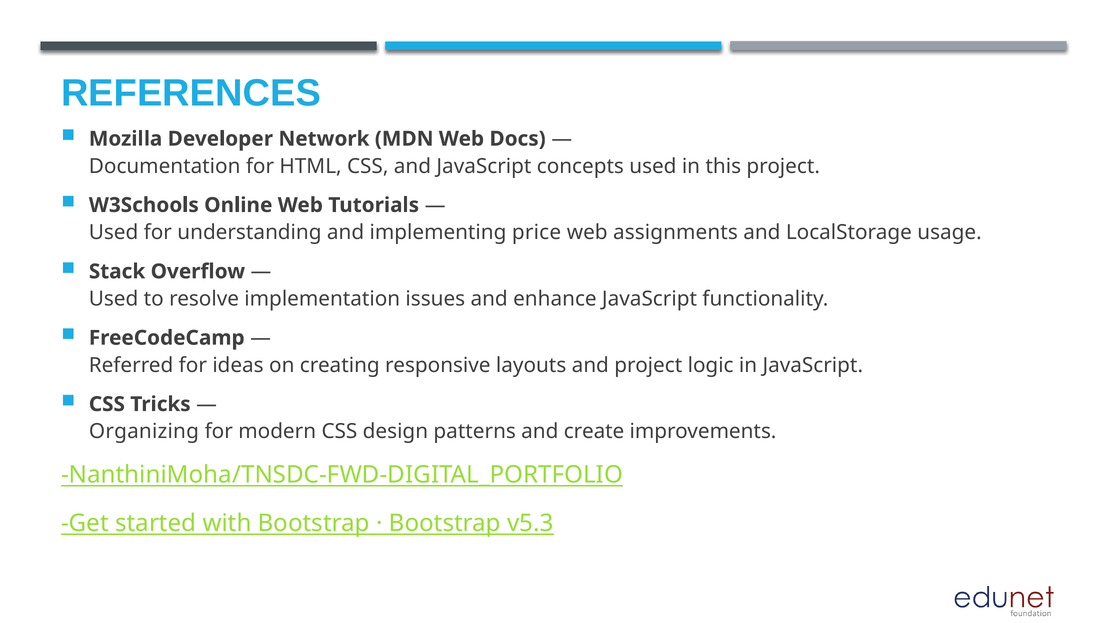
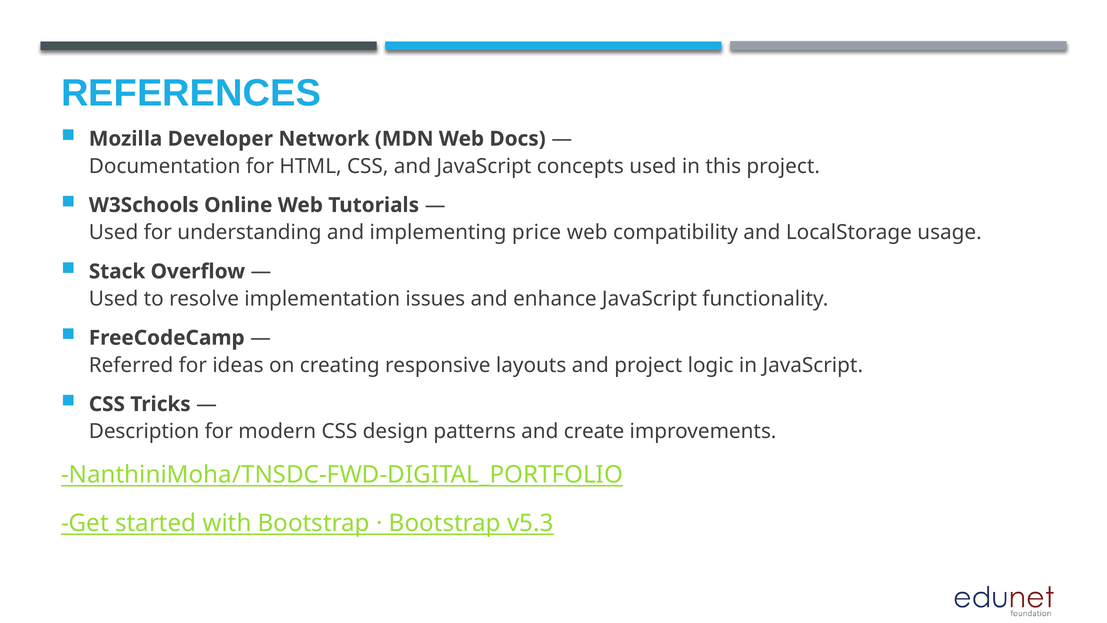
assignments: assignments -> compatibility (676, 232)
Organizing: Organizing -> Description (144, 431)
